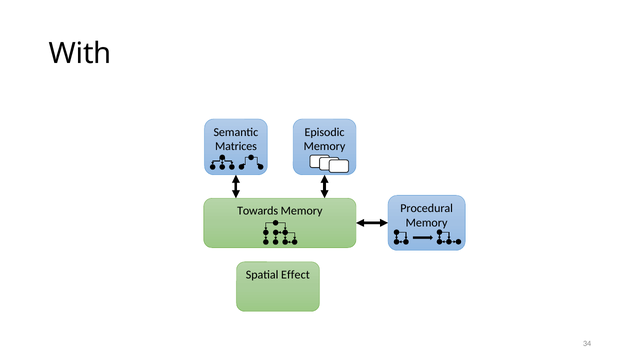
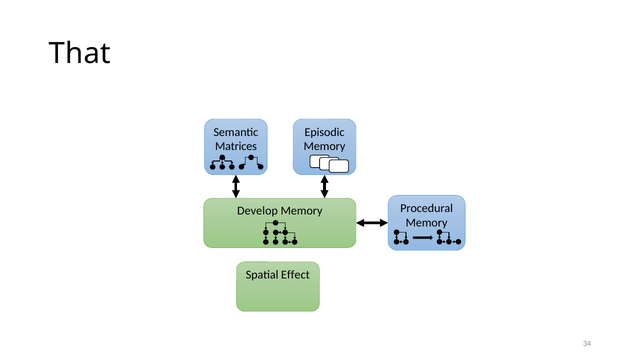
With: With -> That (80, 54)
Towards: Towards -> Develop (258, 211)
